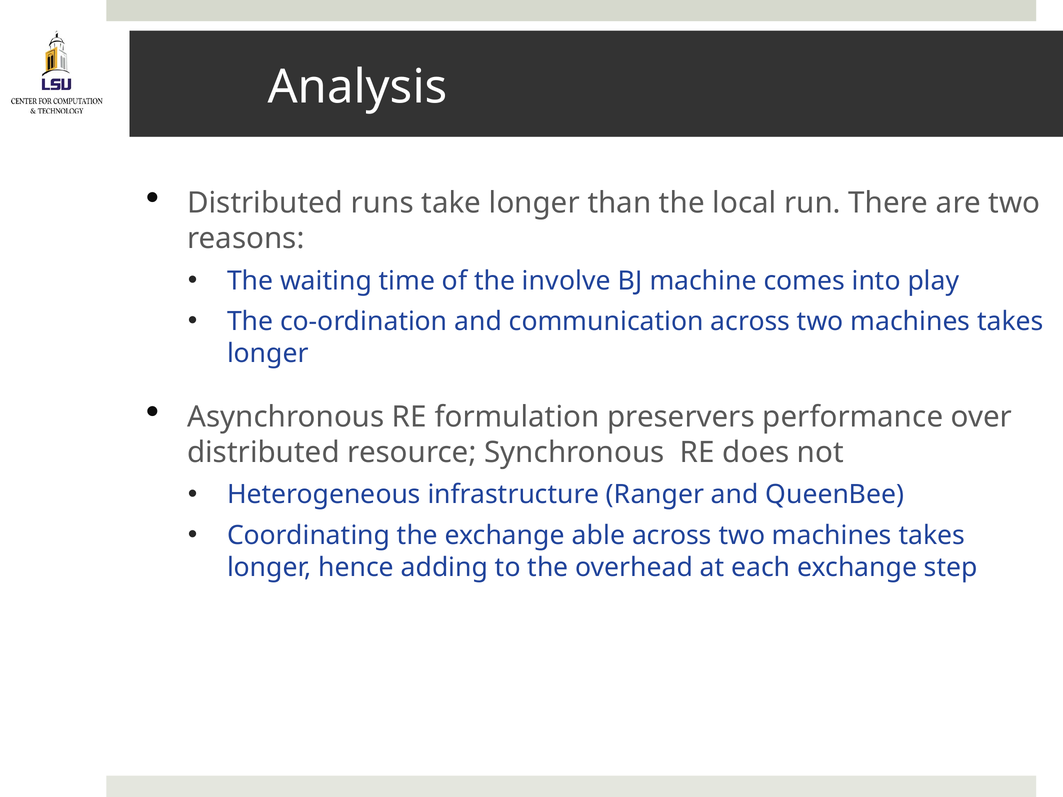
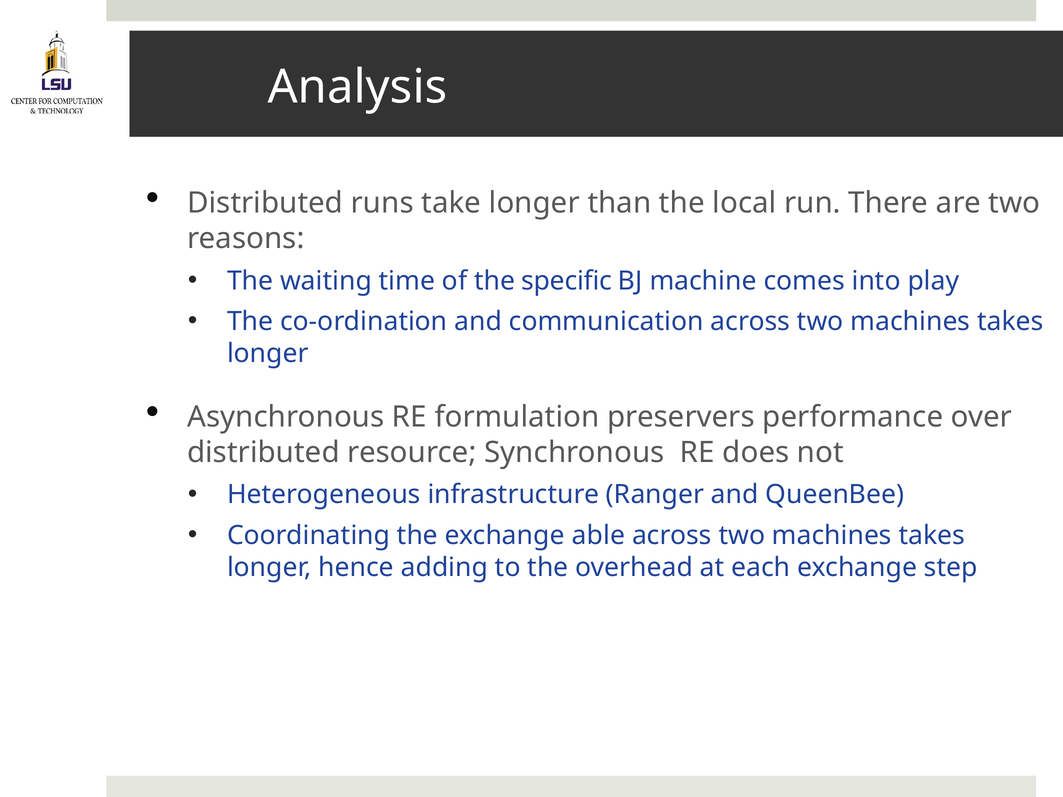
involve: involve -> specific (567, 281)
